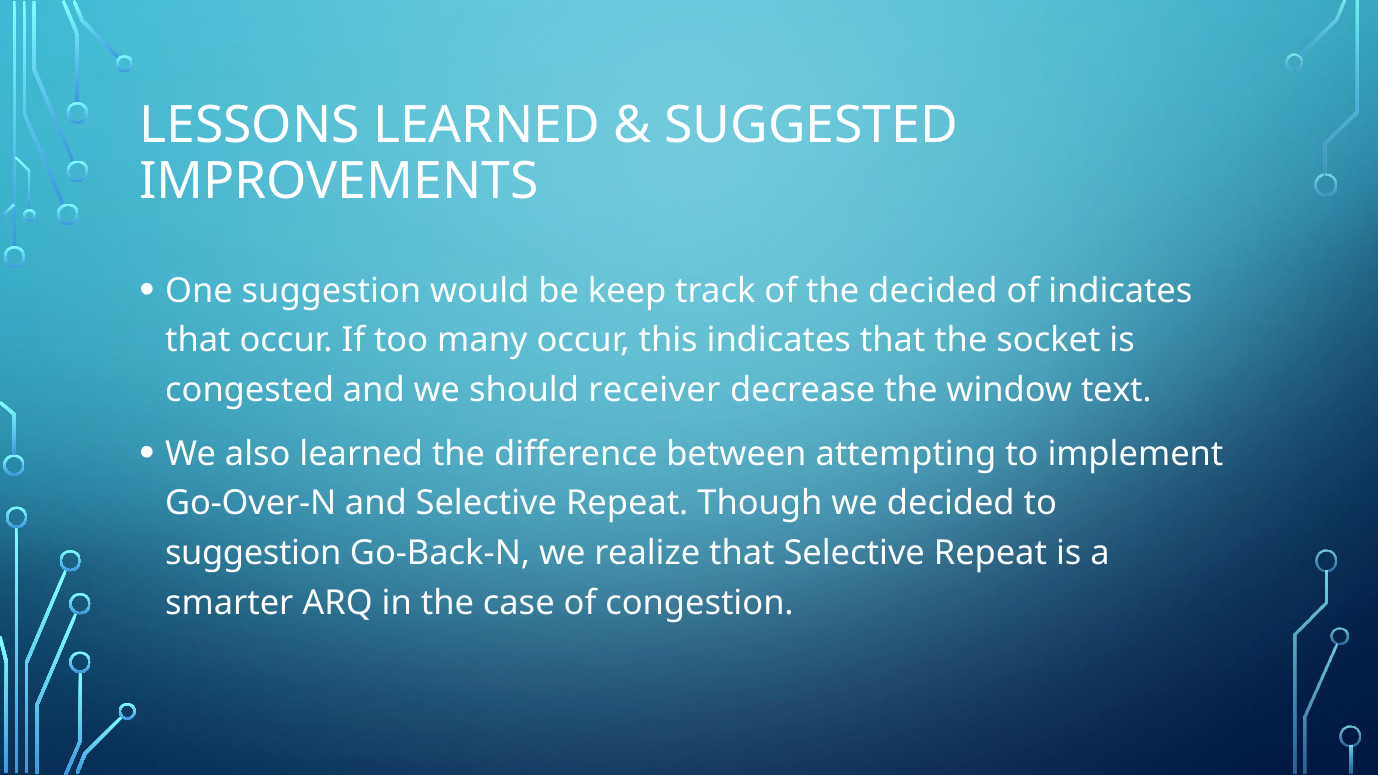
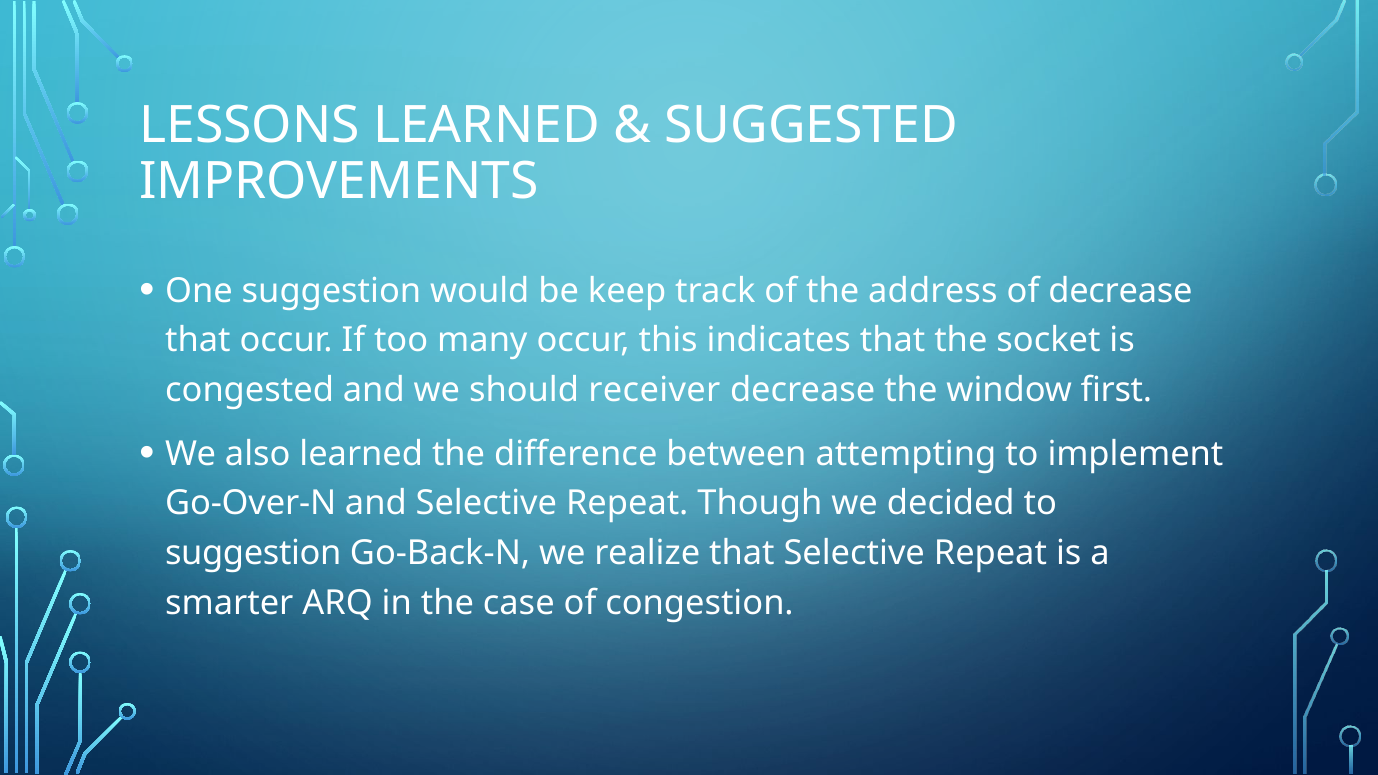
the decided: decided -> address (933, 291)
of indicates: indicates -> decrease (1120, 291)
text: text -> first (1116, 390)
